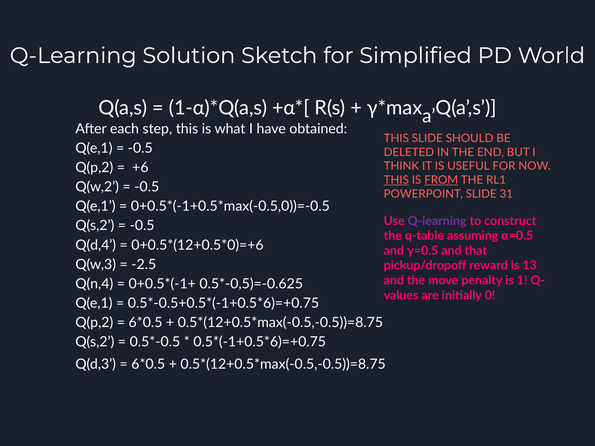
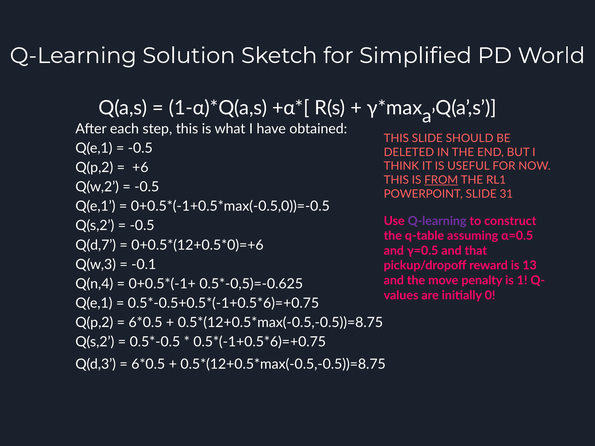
THIS underline: present -> none (396, 180)
Q(d,4: Q(d,4 -> Q(d,7 (96, 245)
-2.5: -2.5 -> -0.1 (144, 265)
